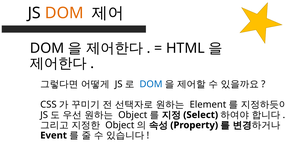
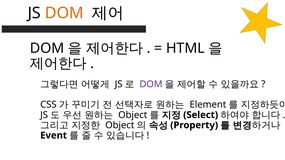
DOM colour: blue -> purple (151, 84)
